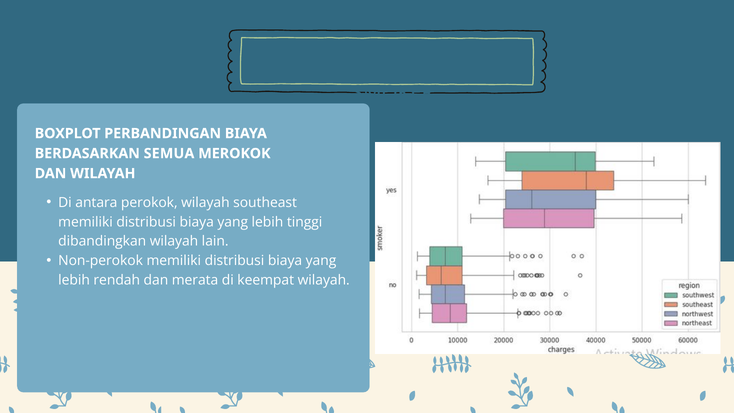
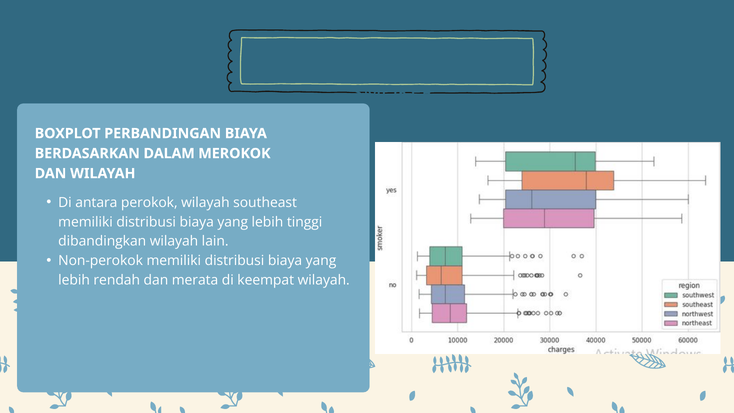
SEMUA: SEMUA -> DALAM (169, 153)
